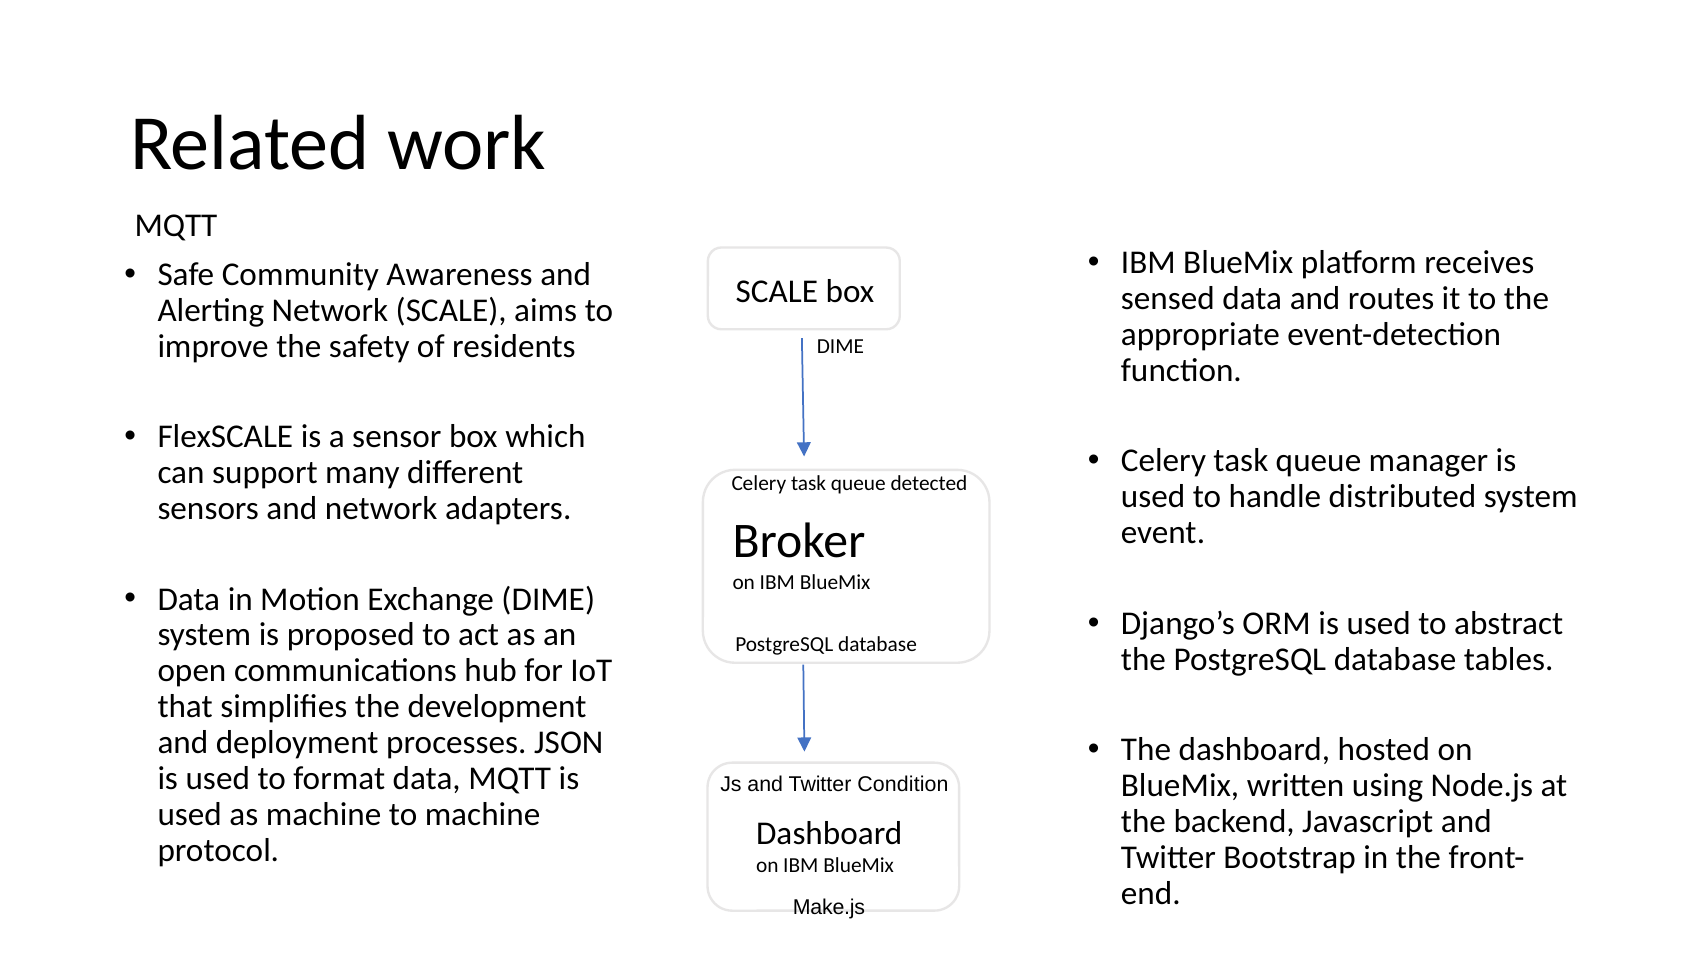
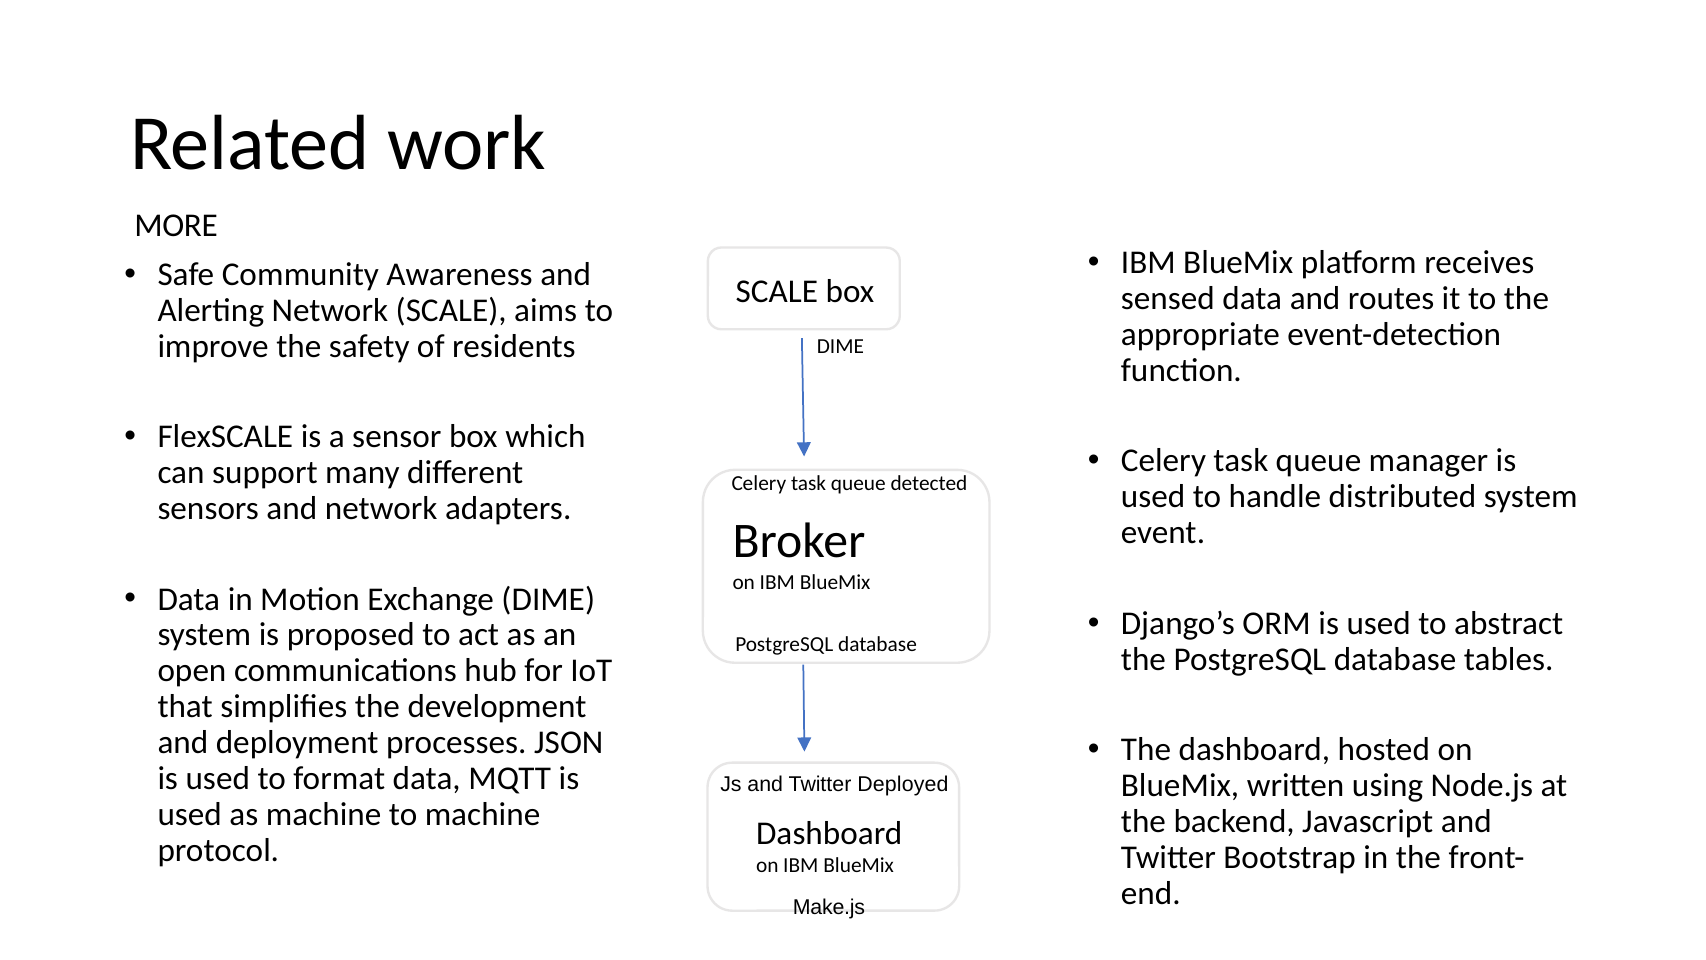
MQTT: MQTT -> MORE (176, 225)
Condition: Condition -> Deployed (903, 784)
